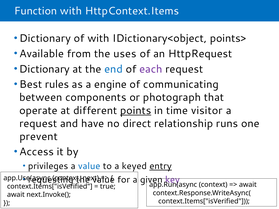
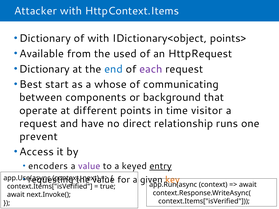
Function: Function -> Attacker (35, 11)
uses: uses -> used (125, 54)
rules: rules -> start (57, 85)
engine: engine -> whose (110, 85)
photograph: photograph -> background (172, 98)
points underline: present -> none (136, 111)
privileges: privileges -> encoders (48, 166)
value colour: blue -> purple (89, 166)
key colour: purple -> orange (172, 180)
